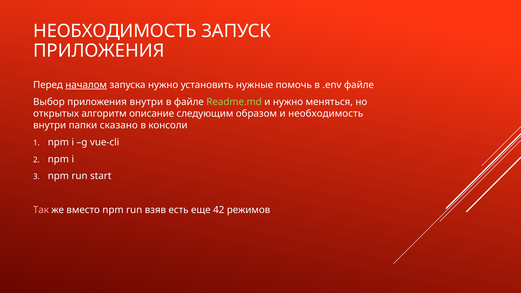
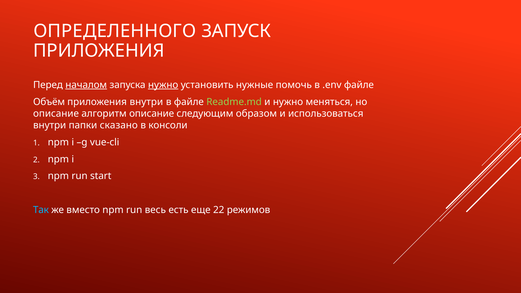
НЕОБХОДИМОСТЬ: НЕОБХОДИМОСТЬ -> ОПРЕДЕЛЕННОГО (115, 31)
нужно underline: none -> present (163, 85)
Выбор: Выбор -> Объём (49, 102)
открытых: открытых -> описание (56, 114)
и необходимость: необходимость -> использоваться (326, 114)
Так colour: pink -> light blue (41, 210)
взяв: взяв -> весь (155, 210)
42: 42 -> 22 (219, 210)
